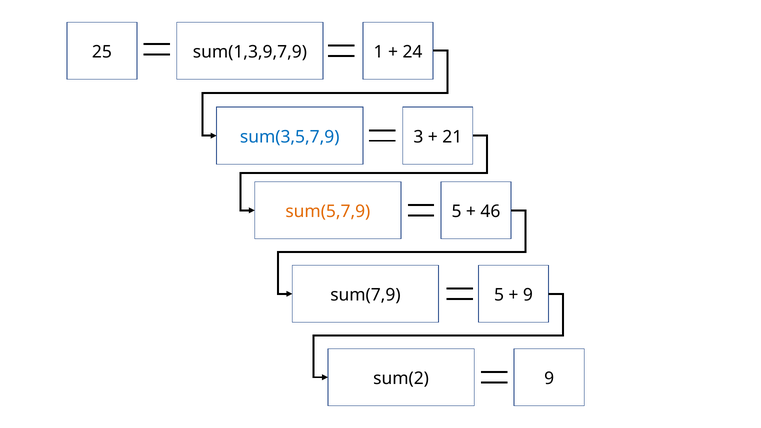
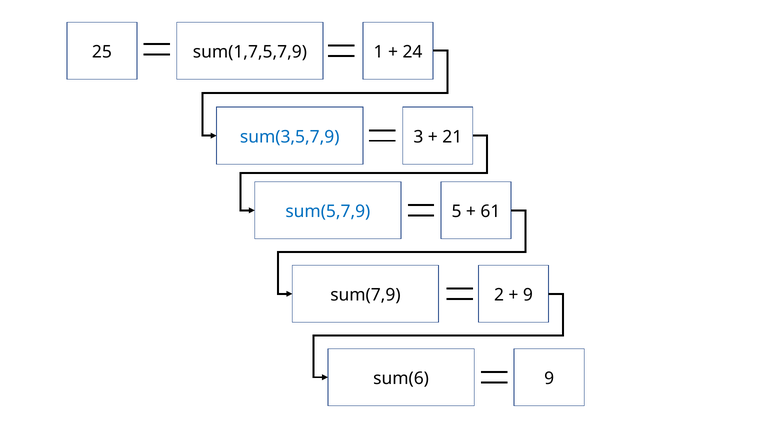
sum(1,3,9,7,9: sum(1,3,9,7,9 -> sum(1,7,5,7,9 (250, 52)
sum(5,7,9 colour: orange -> blue (328, 212)
46: 46 -> 61 (490, 212)
sum(7,9 5: 5 -> 2 (499, 295)
sum(2: sum(2 -> sum(6 (401, 379)
